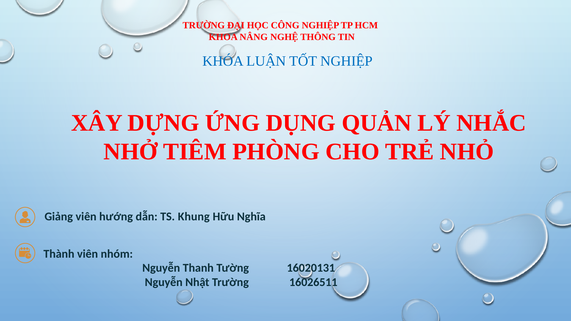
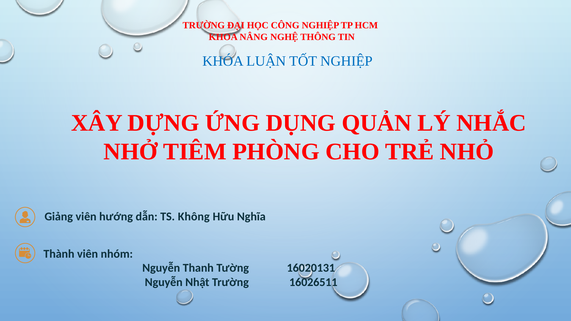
Khung: Khung -> Không (194, 217)
